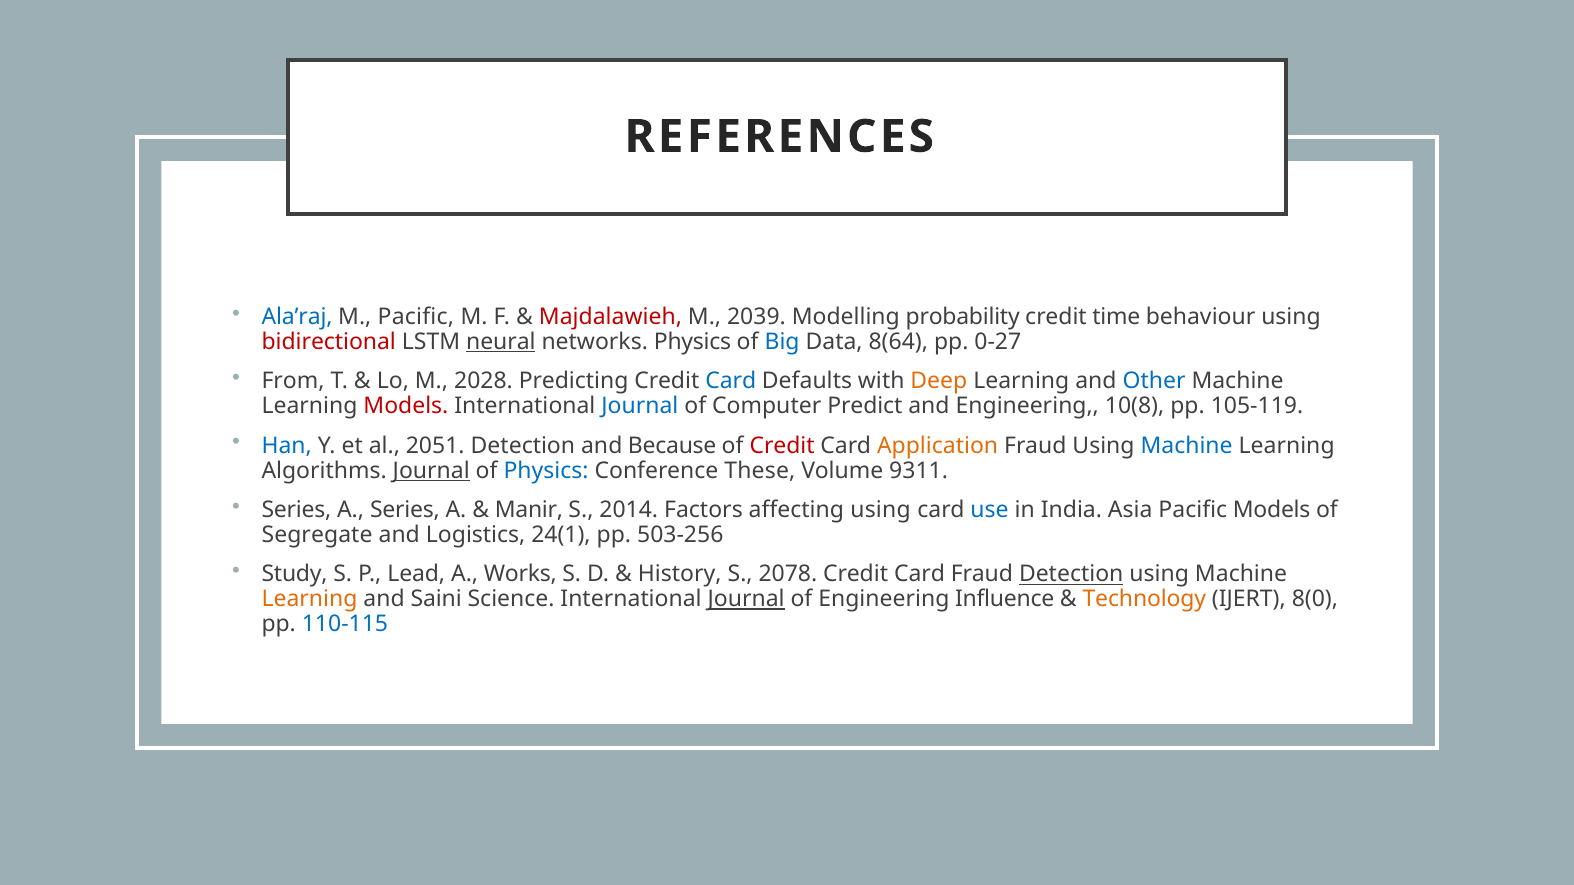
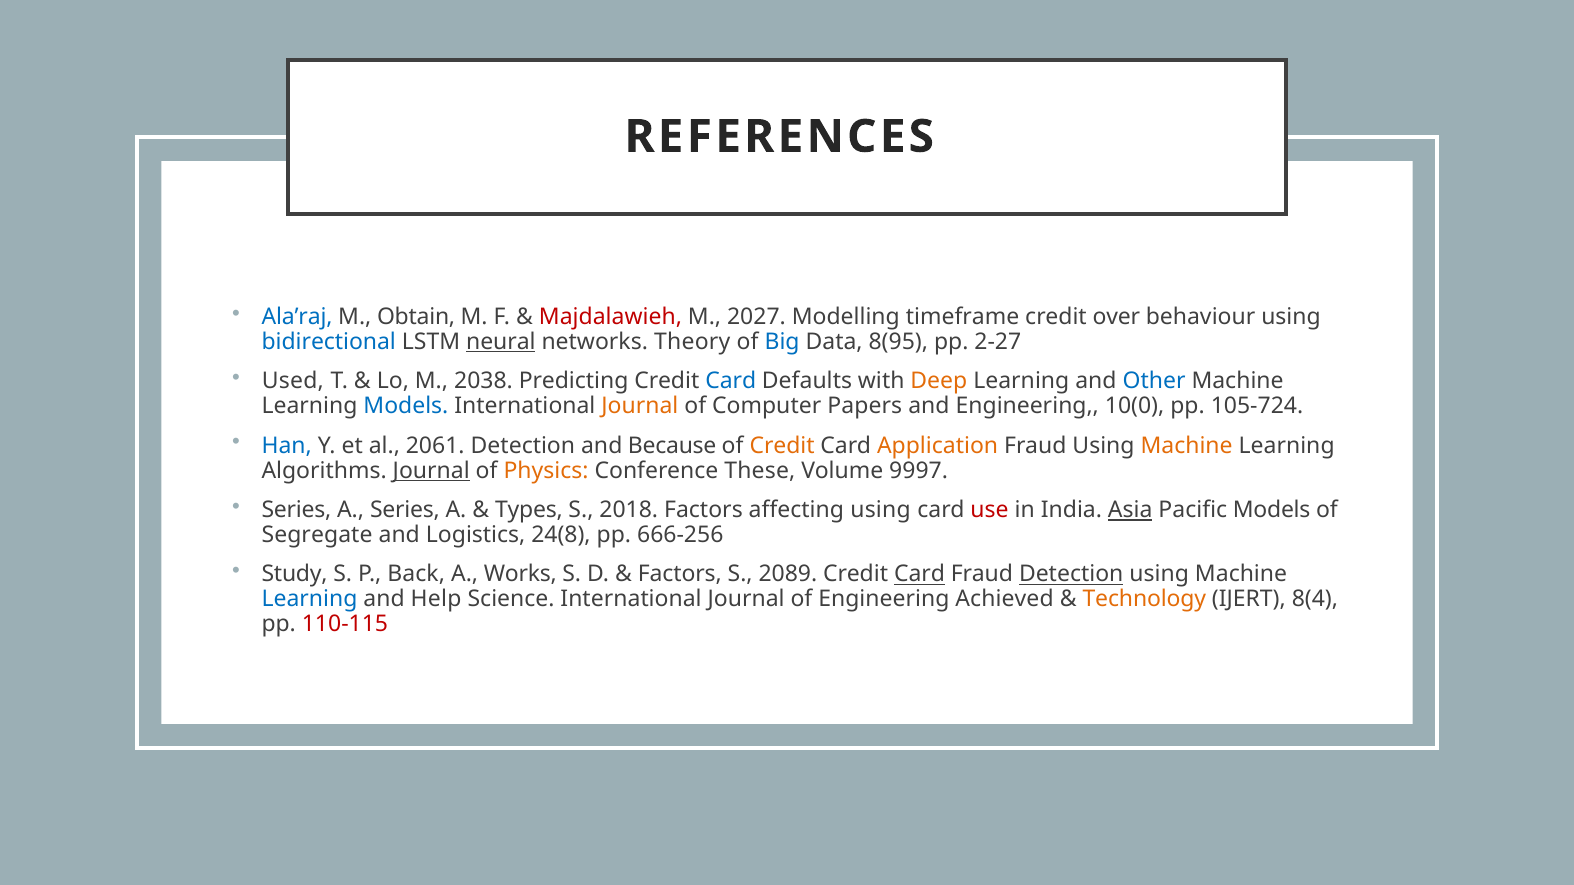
M Pacific: Pacific -> Obtain (416, 317)
2039: 2039 -> 2027 (756, 317)
probability: probability -> timeframe (963, 317)
time: time -> over (1116, 317)
bidirectional colour: red -> blue (329, 342)
networks Physics: Physics -> Theory (692, 342)
8(64: 8(64 -> 8(95 (898, 342)
0-27: 0-27 -> 2-27 (998, 342)
From: From -> Used (293, 381)
2028: 2028 -> 2038 (483, 381)
Models colour: red -> blue (406, 406)
Journal colour: blue -> orange (640, 406)
Predict: Predict -> Papers (865, 406)
10(8: 10(8 -> 10(0 (1135, 406)
105-119: 105-119 -> 105-724 (1257, 406)
2051: 2051 -> 2061 (435, 446)
Credit colour: red -> orange (782, 446)
Machine colour: blue -> orange (1187, 446)
Physics colour: blue -> orange (546, 471)
9311: 9311 -> 9997 (919, 471)
Manir: Manir -> Types (529, 510)
2014: 2014 -> 2018 (629, 510)
use colour: blue -> red (990, 510)
Asia underline: none -> present (1130, 510)
24(1: 24(1 -> 24(8 (561, 535)
503-256: 503-256 -> 666-256 (680, 535)
Lead: Lead -> Back (416, 575)
History: History -> Factors (680, 575)
2078: 2078 -> 2089 (788, 575)
Card underline: none -> present (920, 575)
Learning colour: orange -> blue (310, 599)
Saini: Saini -> Help (436, 599)
Journal underline: present -> none (746, 599)
Influence: Influence -> Achieved (1005, 599)
8(0: 8(0 -> 8(4 (1315, 599)
110-115 colour: blue -> red (345, 624)
